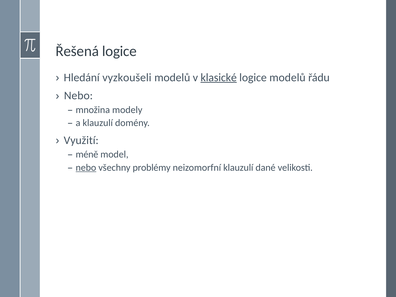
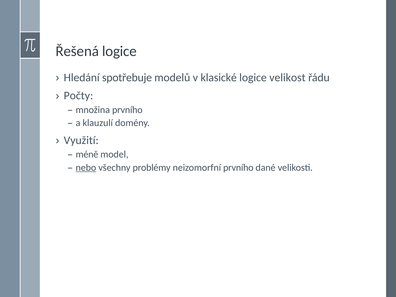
vyzkoušeli: vyzkoušeli -> spotřebuje (127, 77)
klasické underline: present -> none (219, 77)
logice modelů: modelů -> velikost (287, 77)
Nebo: Nebo -> Počty (78, 96)
množina modely: modely -> prvního (127, 110)
neizomorfní klauzulí: klauzulí -> prvního (238, 168)
